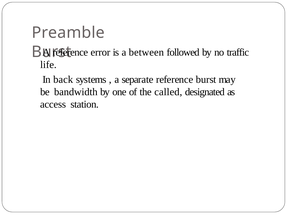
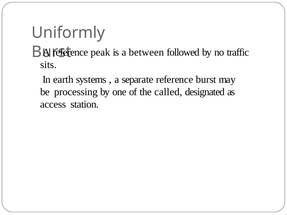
Preamble: Preamble -> Uniformly (68, 33)
error: error -> peak (100, 52)
life: life -> sits (48, 65)
back: back -> earth (63, 80)
bandwidth: bandwidth -> processing (76, 92)
